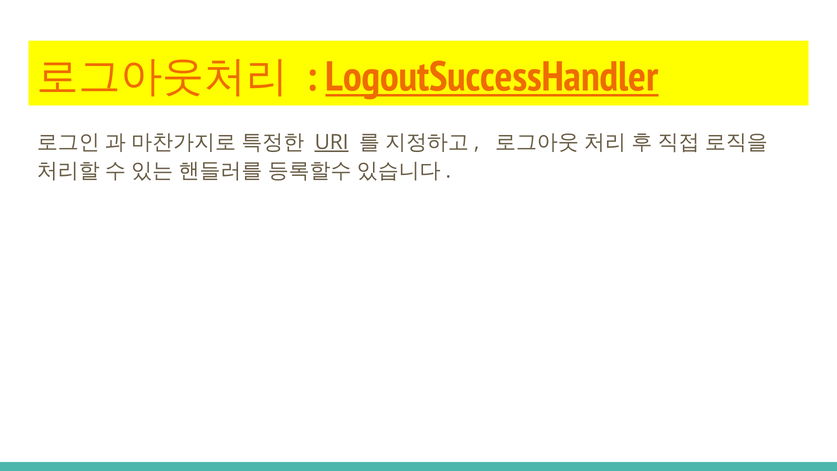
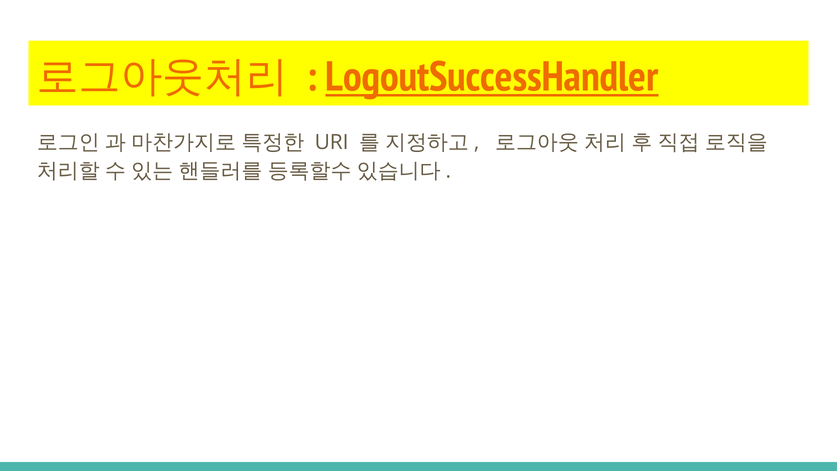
URI underline: present -> none (332, 142)
